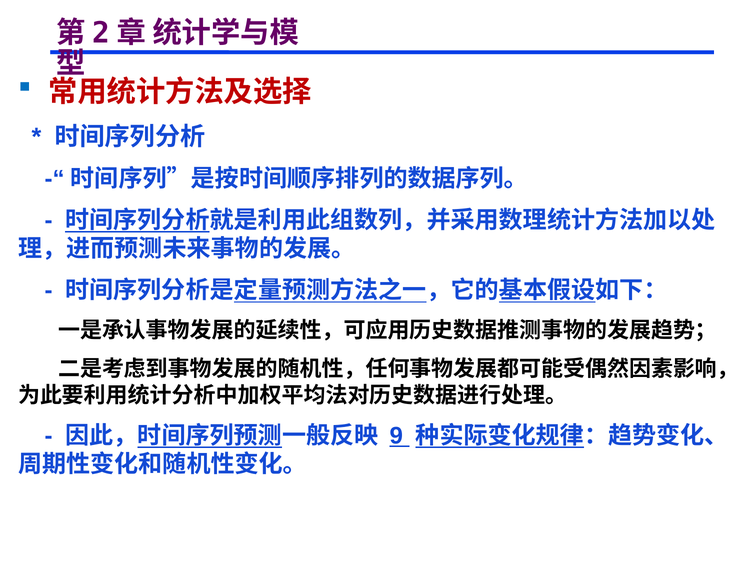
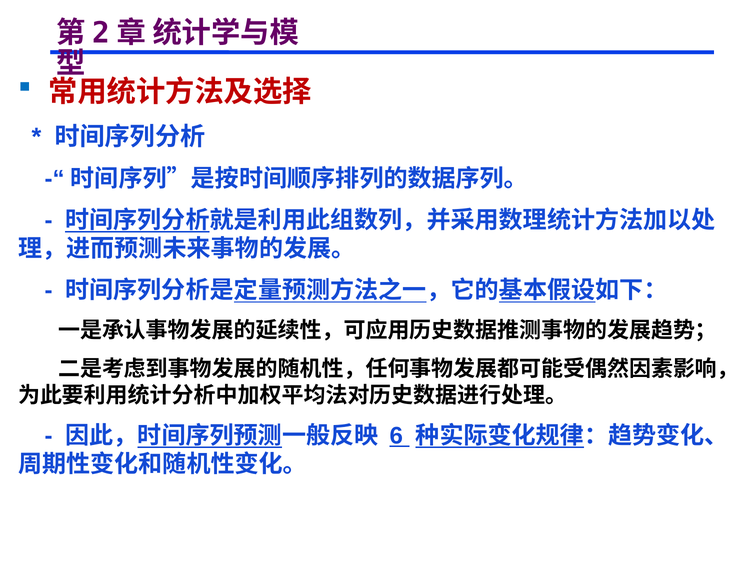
9: 9 -> 6 (396, 436)
